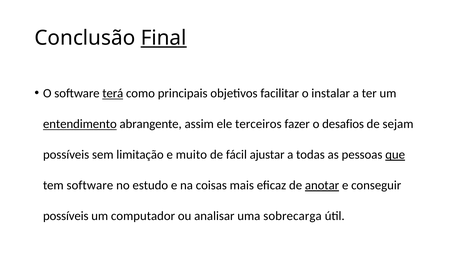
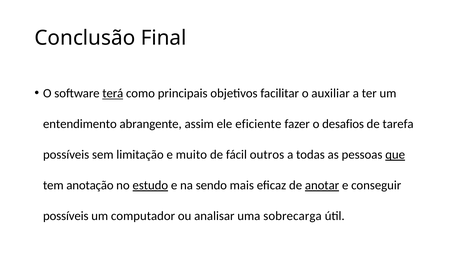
Final underline: present -> none (164, 38)
instalar: instalar -> auxiliar (331, 93)
entendimento underline: present -> none (80, 124)
terceiros: terceiros -> eficiente (258, 124)
sejam: sejam -> tarefa (398, 124)
ajustar: ajustar -> outros (267, 155)
tem software: software -> anotação (90, 185)
estudo underline: none -> present (150, 185)
coisas: coisas -> sendo (211, 185)
